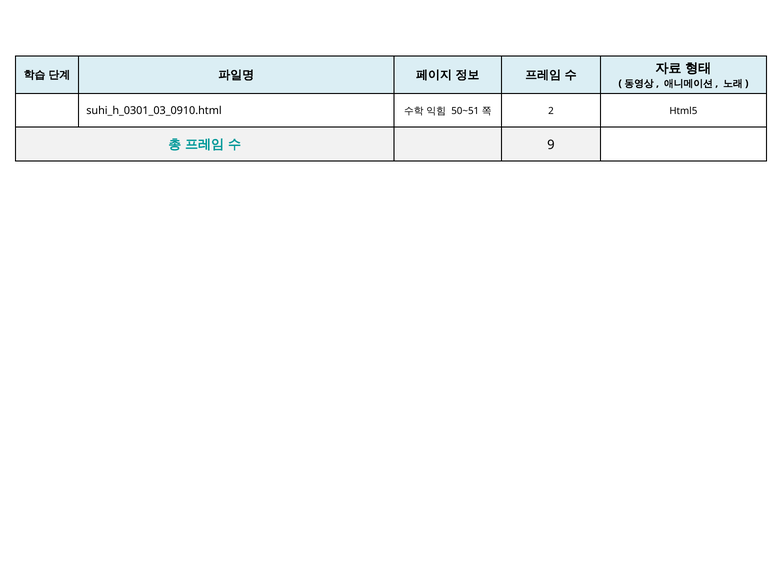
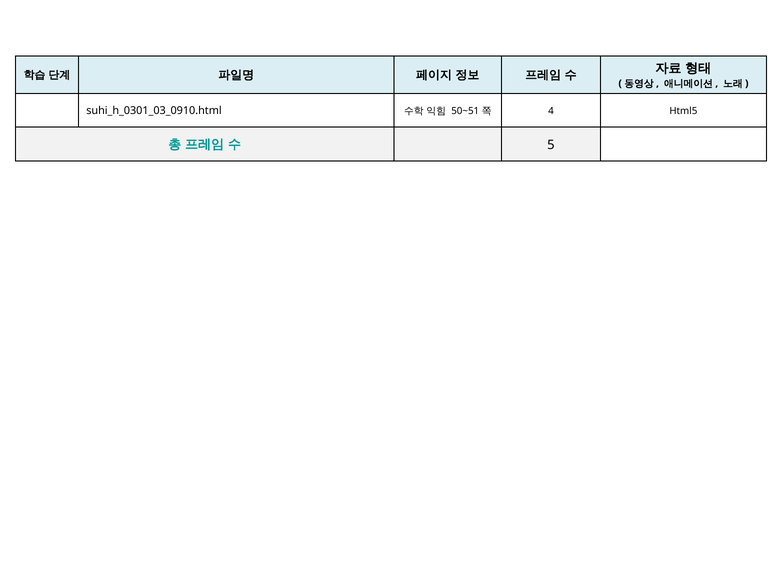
2: 2 -> 4 (551, 111)
9: 9 -> 5 (551, 145)
